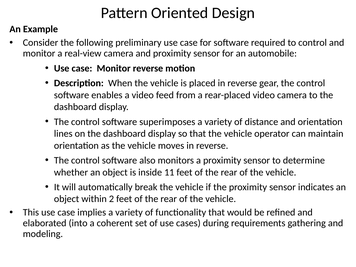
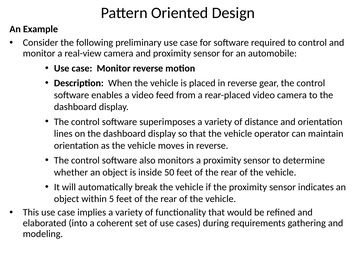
11: 11 -> 50 (169, 172)
2: 2 -> 5 (112, 199)
